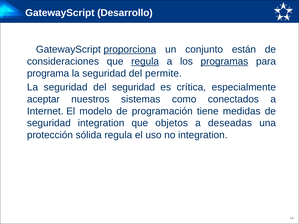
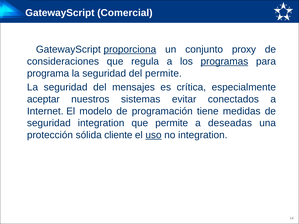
Desarrollo: Desarrollo -> Comercial (125, 13)
están: están -> proxy (244, 49)
regula underline: present -> none (145, 61)
del seguridad: seguridad -> mensajes (133, 87)
como: como -> evitar (184, 99)
que objetos: objetos -> permite (172, 123)
sólida regula: regula -> cliente (118, 135)
uso underline: none -> present (153, 135)
